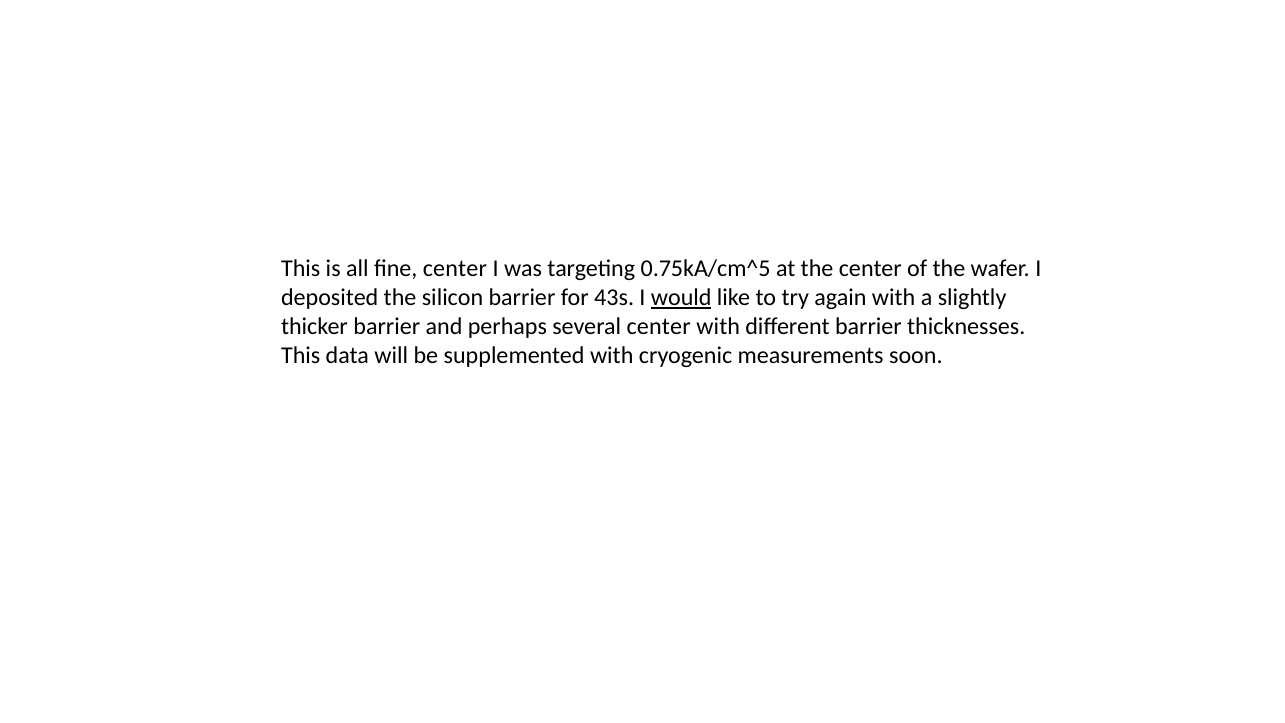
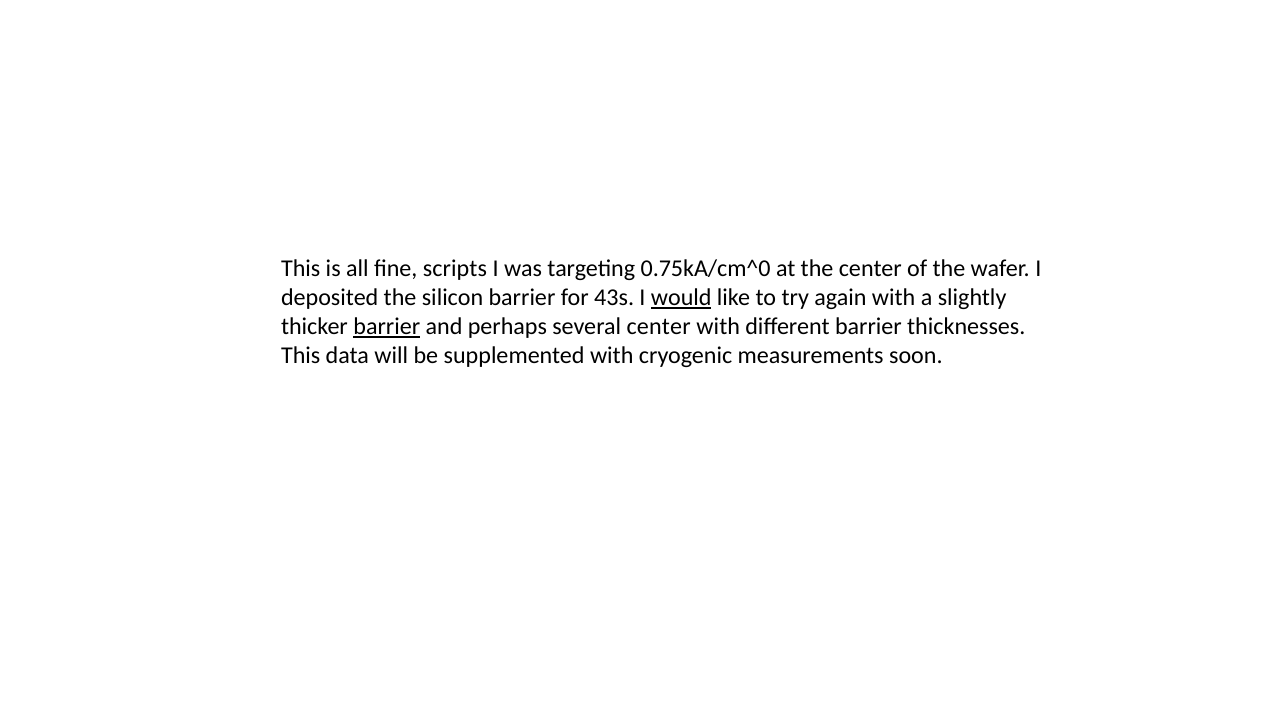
fine center: center -> scripts (455, 269)
0.75kA/cm^5: 0.75kA/cm^5 -> 0.75kA/cm^0 (706, 269)
barrier underline: none -> present (387, 327)
